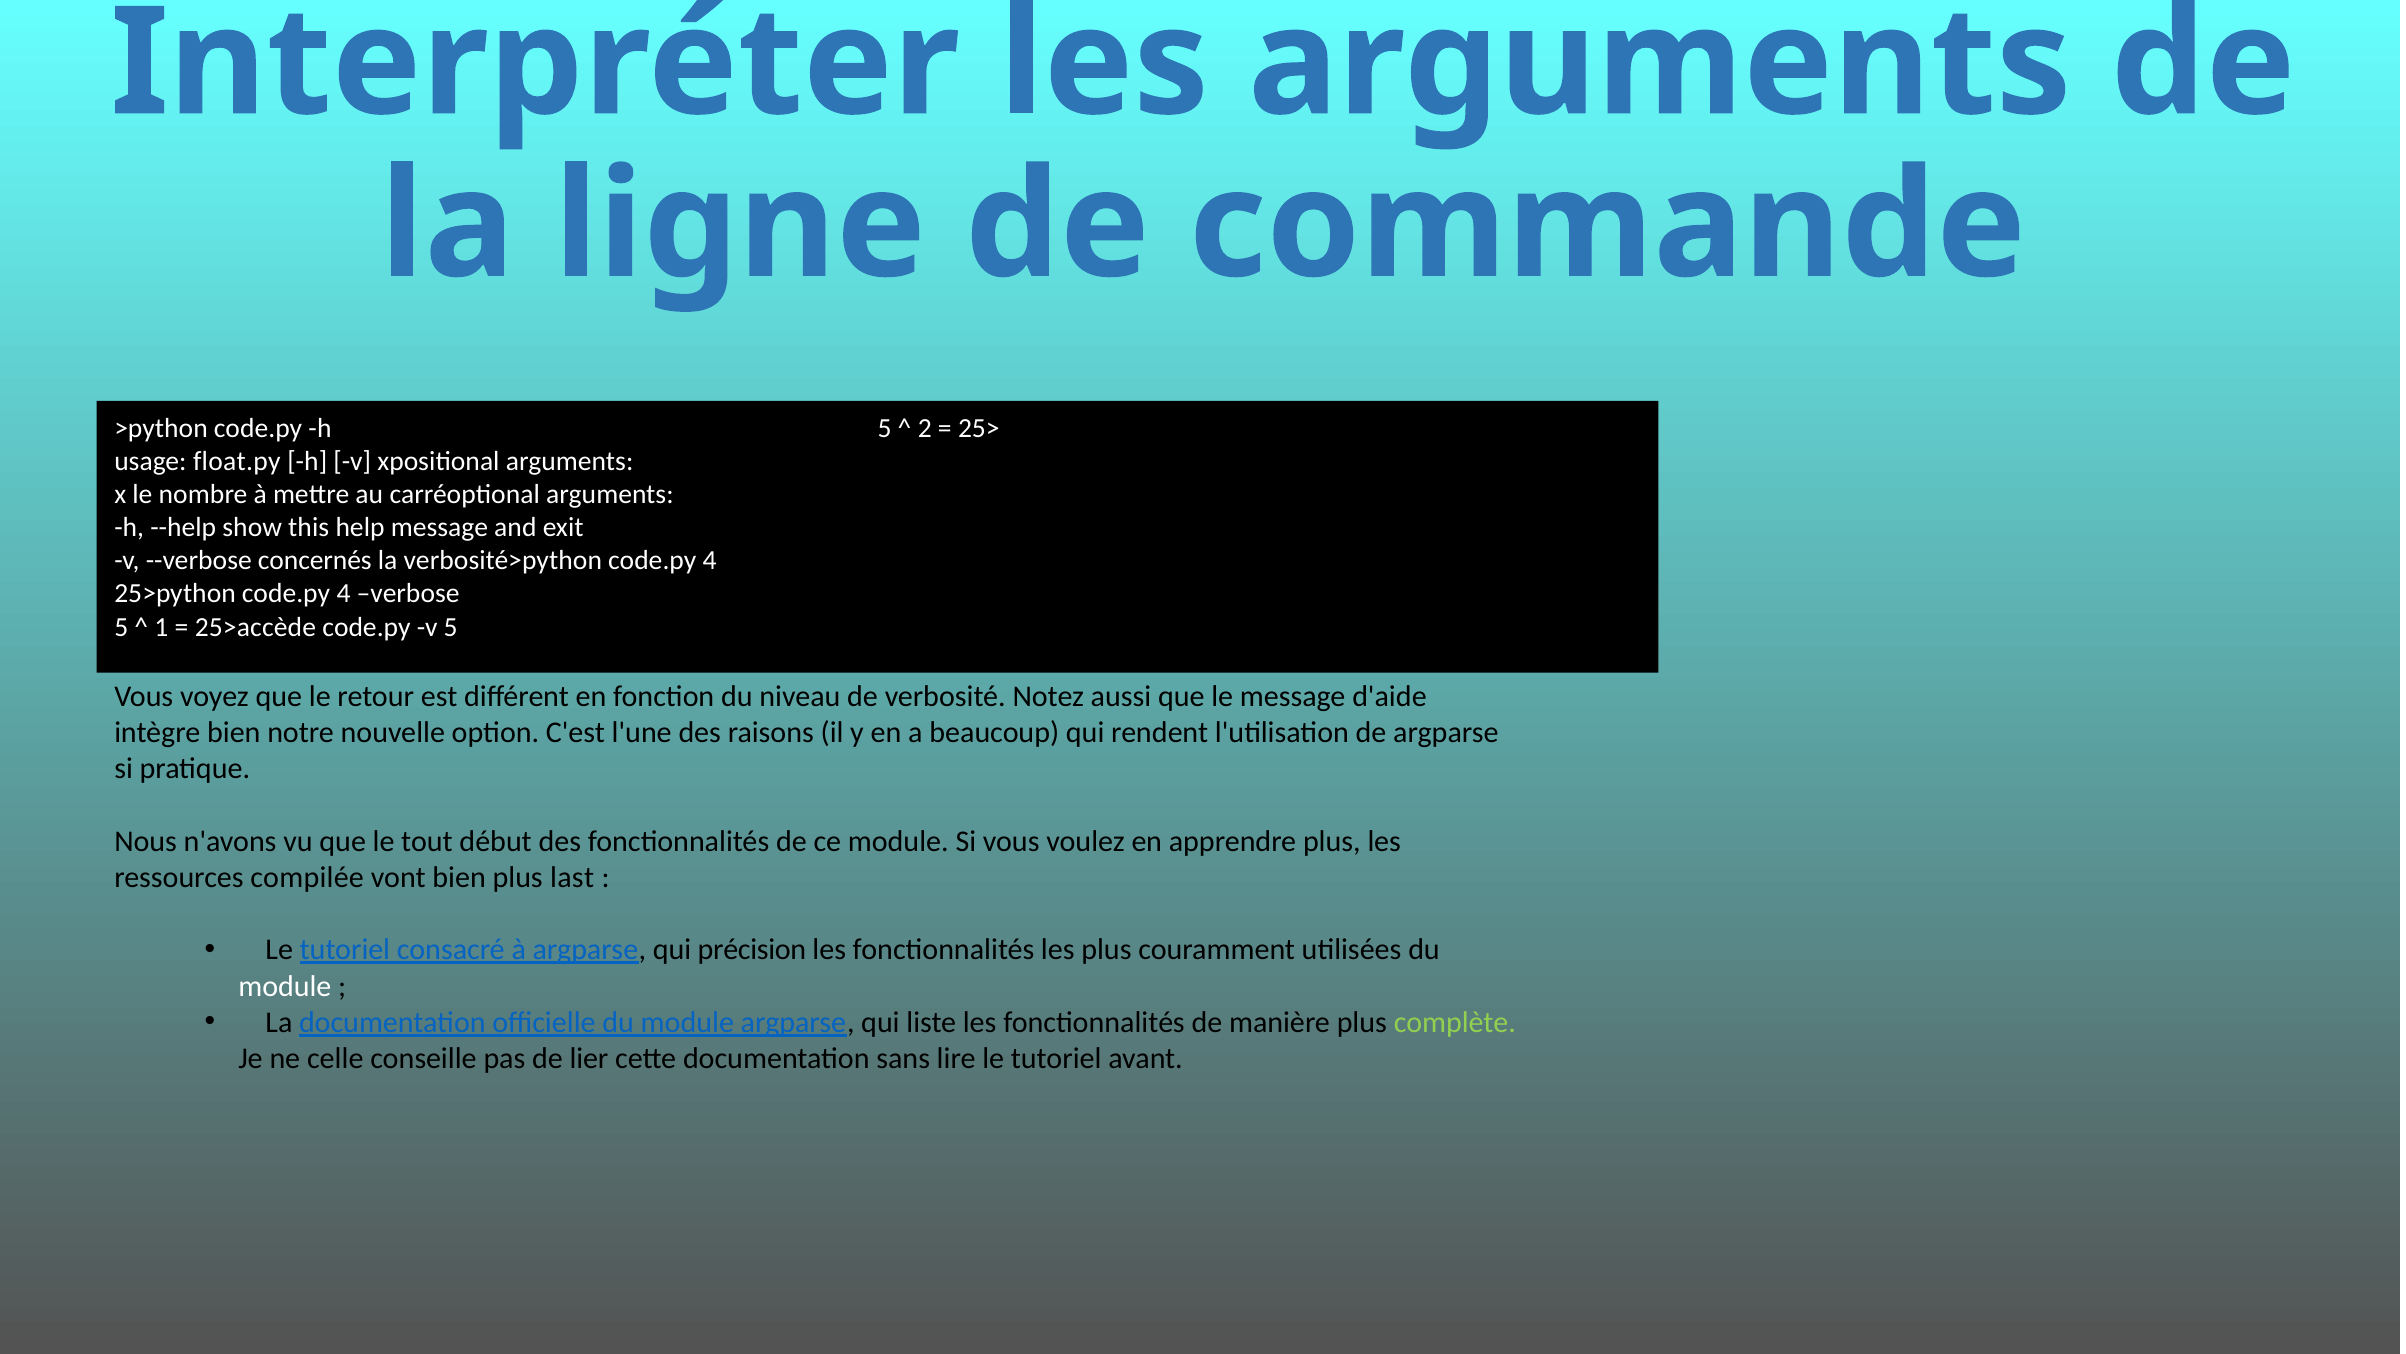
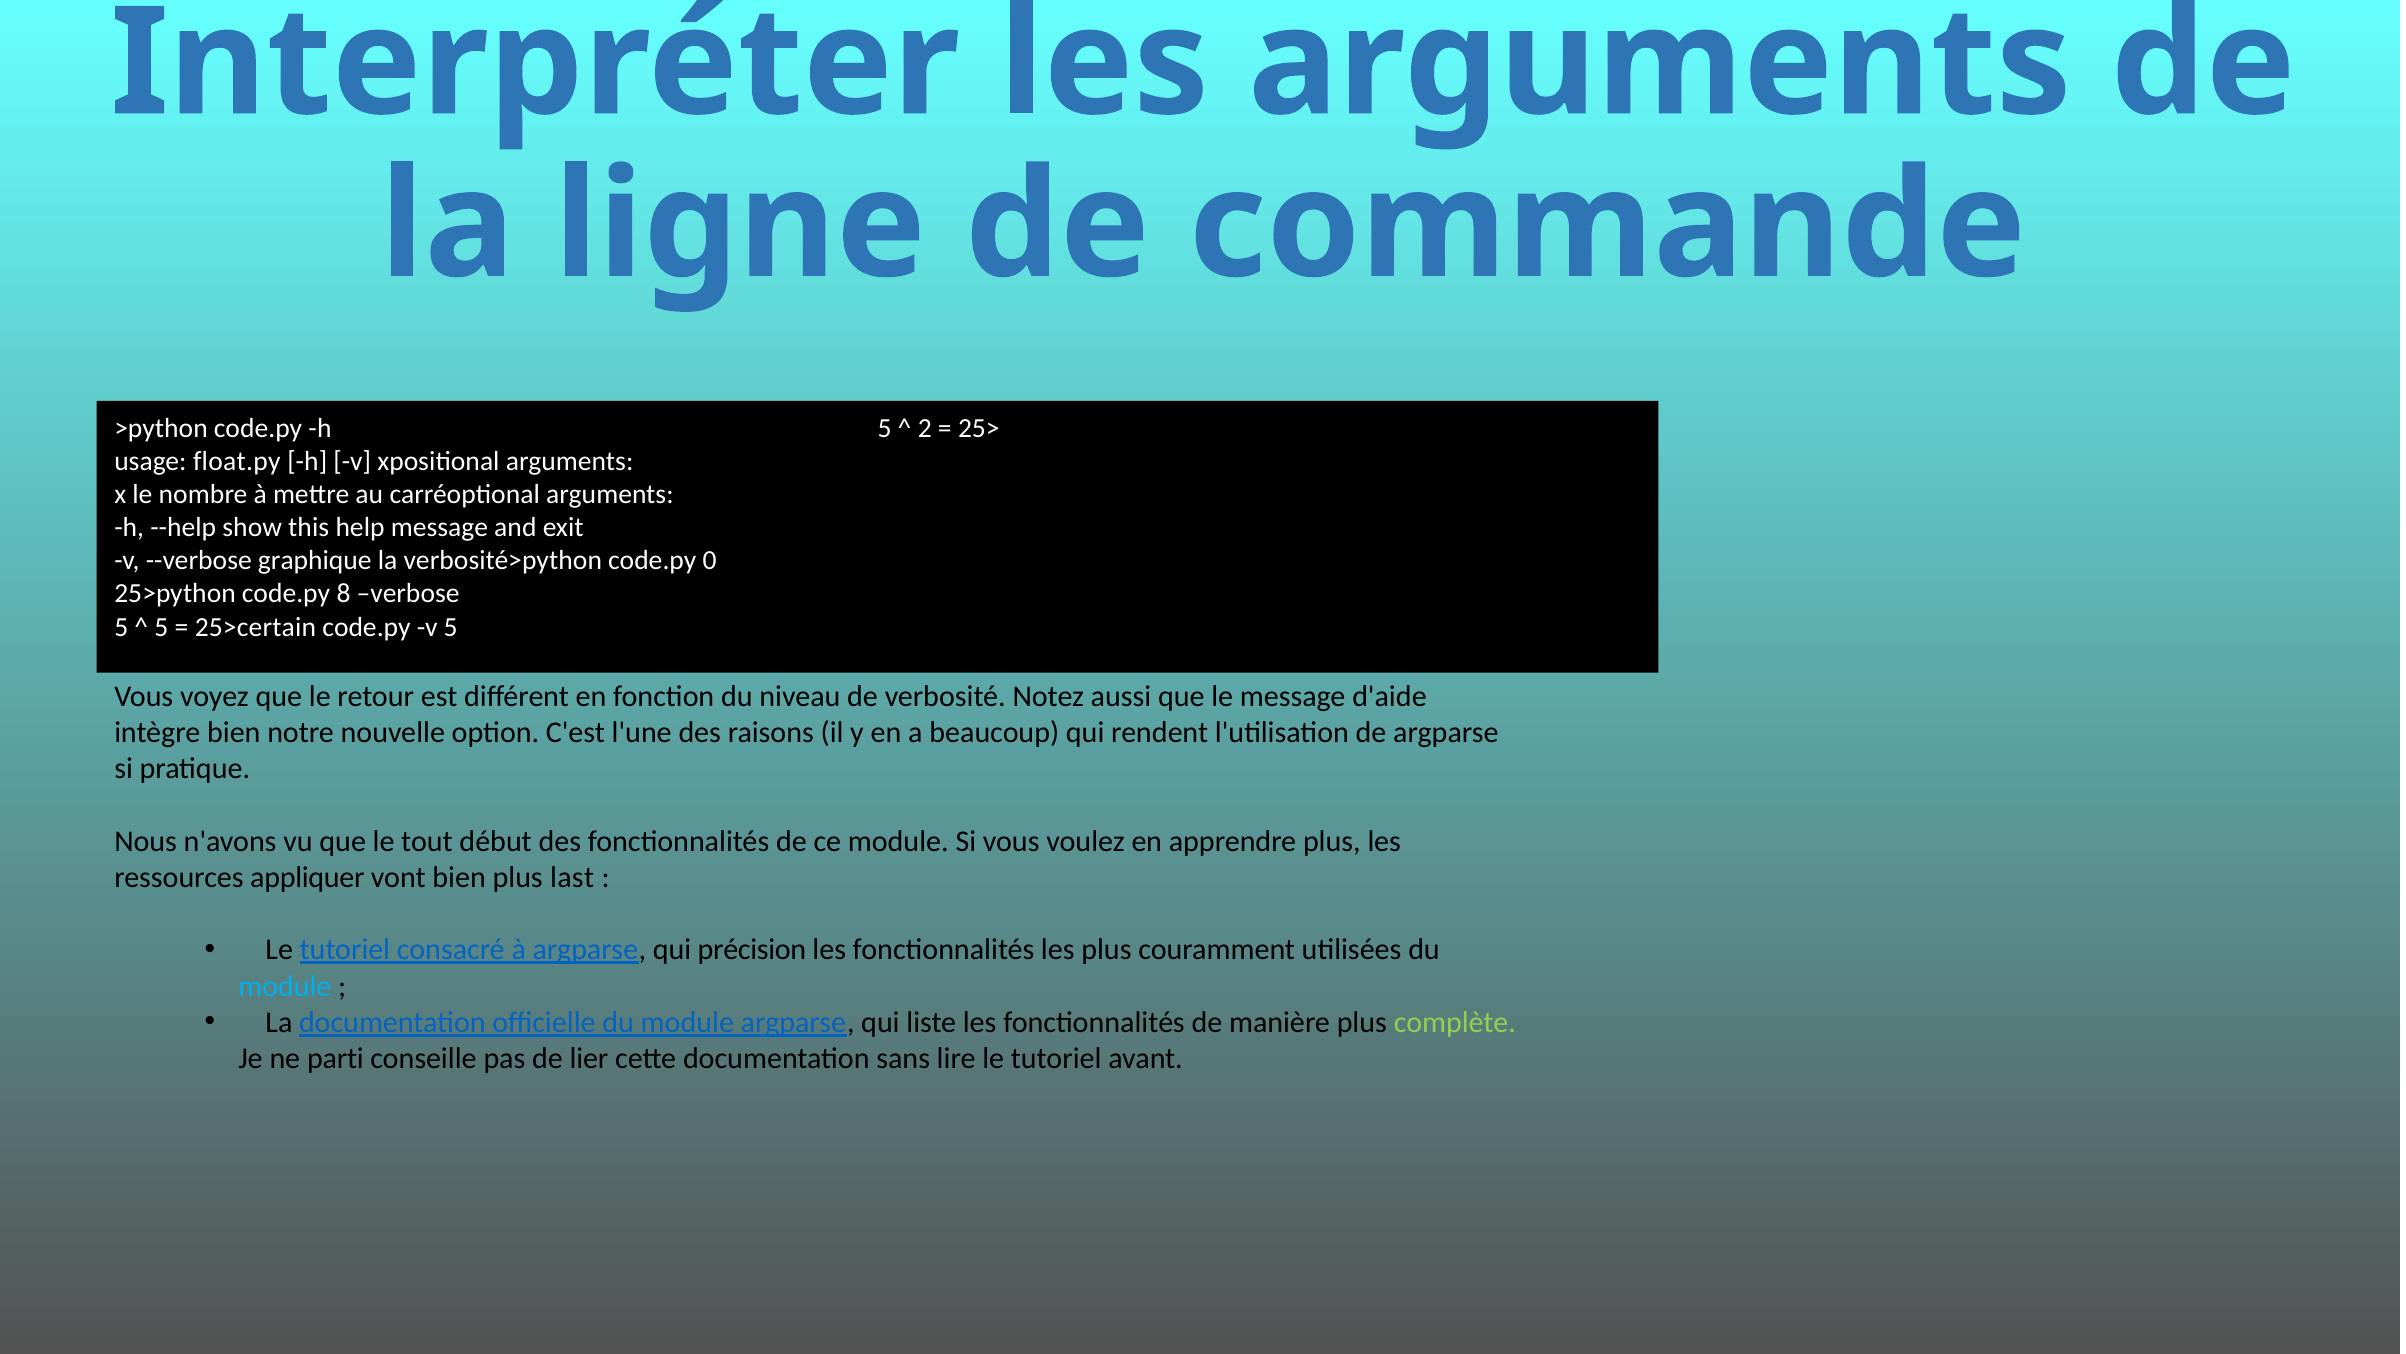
concernés: concernés -> graphique (315, 560)
verbosité>python code.py 4: 4 -> 0 (709, 560)
25>python code.py 4: 4 -> 8 (344, 594)
1: 1 -> 5 (161, 627)
25>accède: 25>accède -> 25>certain (255, 627)
compilée: compilée -> appliquer (307, 877)
module colour: white -> light blue (285, 986)
celle: celle -> parti (335, 1058)
